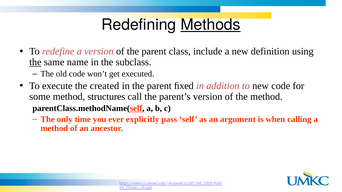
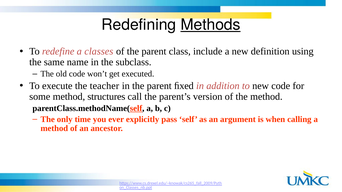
a version: version -> classes (99, 52)
the underline: present -> none (35, 62)
created: created -> teacher (104, 86)
